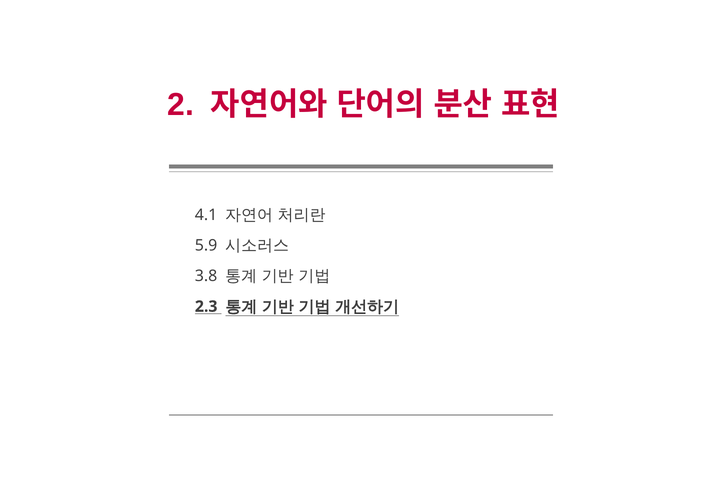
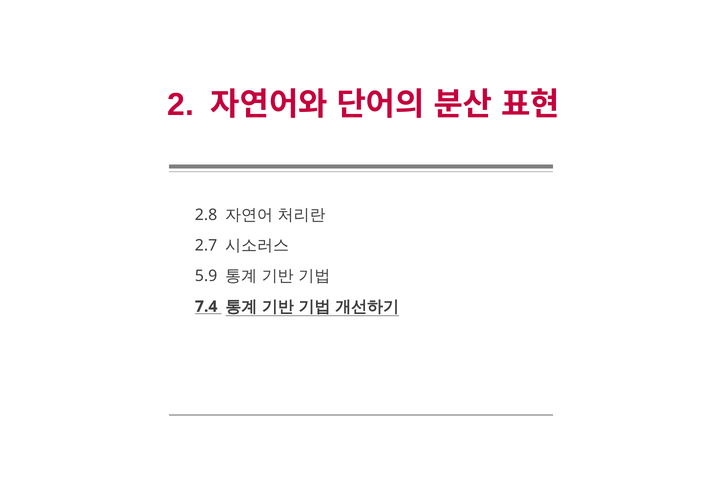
4.1: 4.1 -> 2.8 (206, 215)
5.9: 5.9 -> 2.7 (206, 246)
3.8: 3.8 -> 5.9 (206, 276)
2.3: 2.3 -> 7.4 (206, 307)
